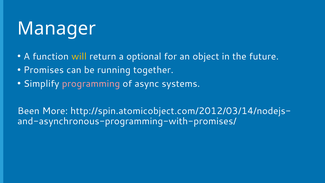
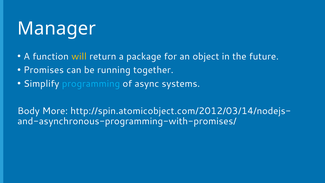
optional: optional -> package (144, 56)
programming colour: pink -> light blue (91, 84)
Been: Been -> Body (29, 111)
